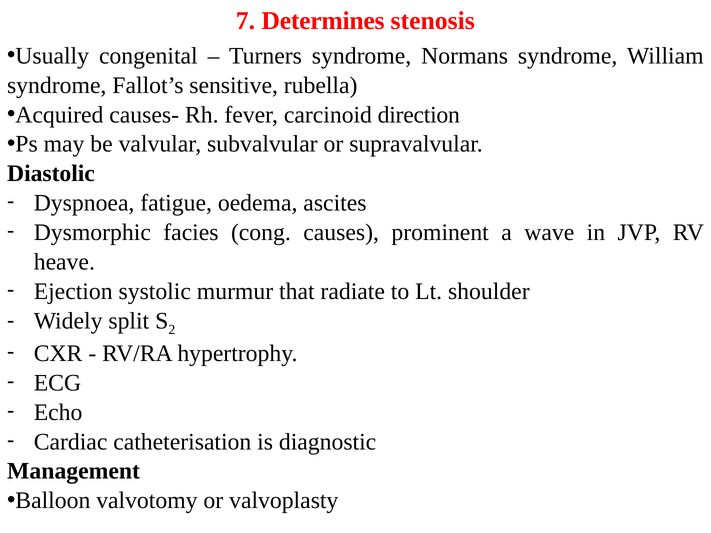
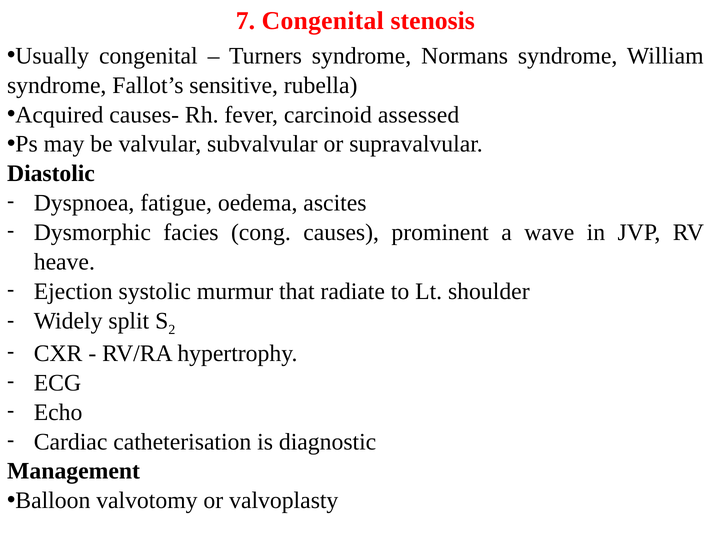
7 Determines: Determines -> Congenital (323, 21)
direction: direction -> assessed (419, 115)
